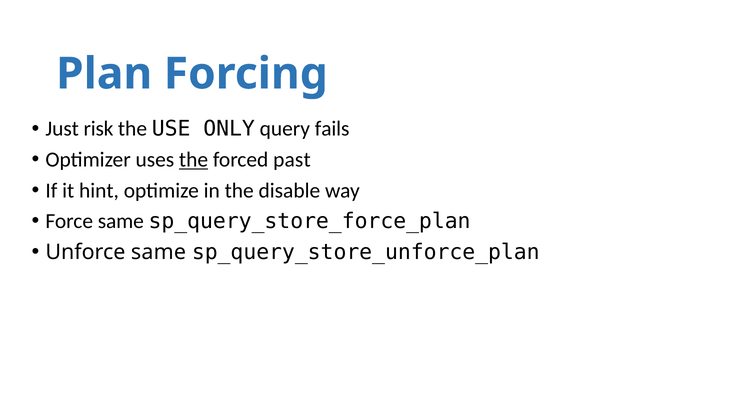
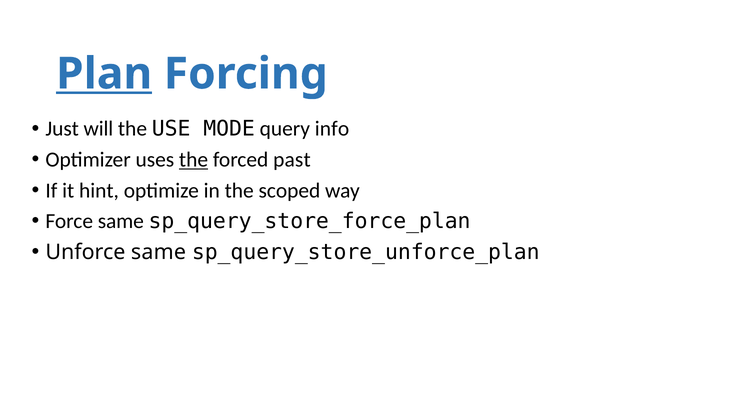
Plan underline: none -> present (104, 74)
risk: risk -> will (98, 129)
ONLY: ONLY -> MODE (229, 129)
fails: fails -> info (332, 129)
disable: disable -> scoped (289, 191)
